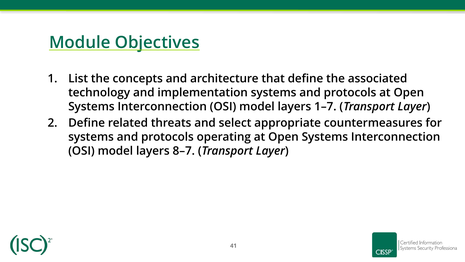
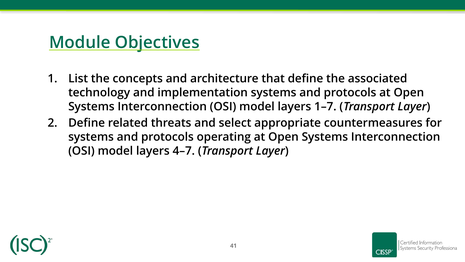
8–7: 8–7 -> 4–7 (184, 151)
